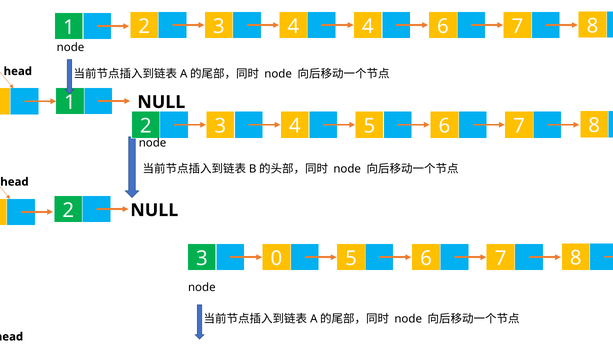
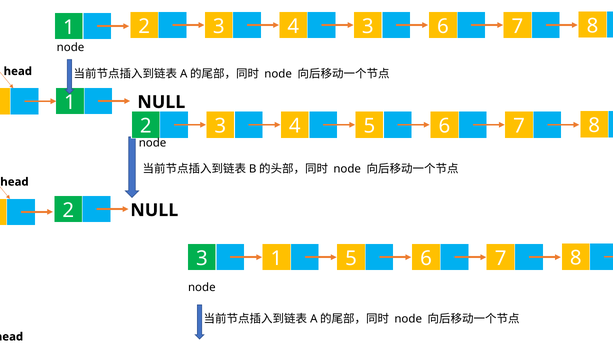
4 4: 4 -> 3 (368, 26)
3 0: 0 -> 1 (276, 258)
